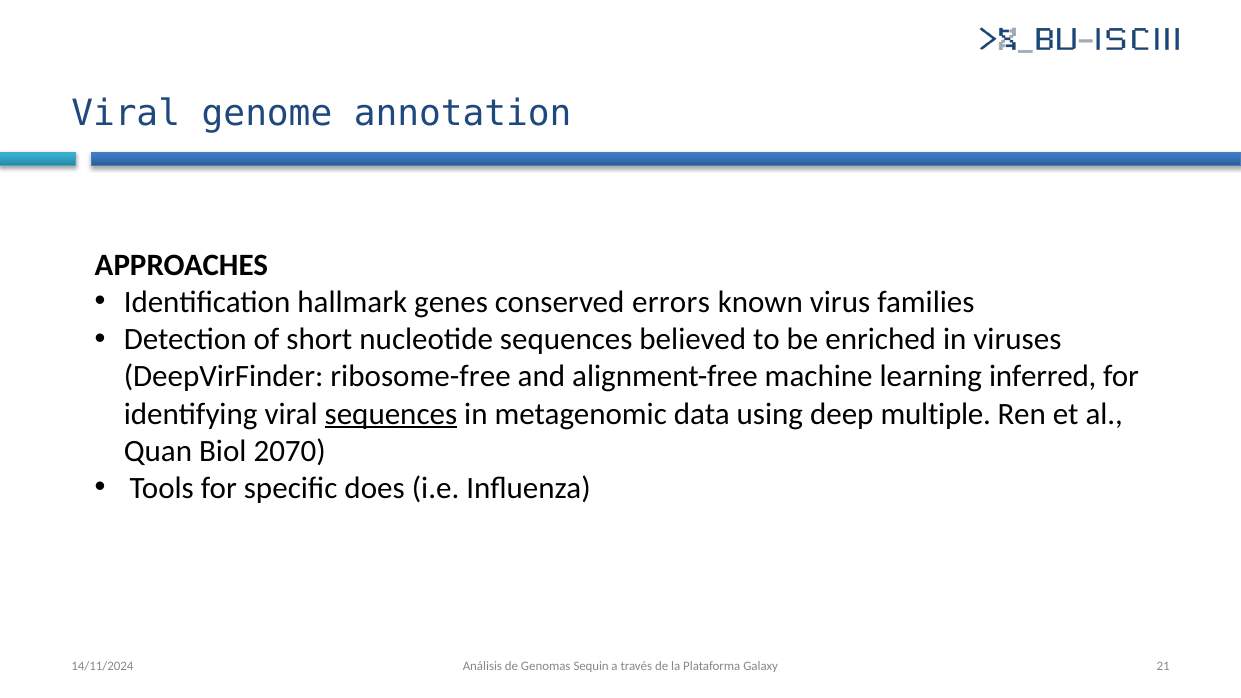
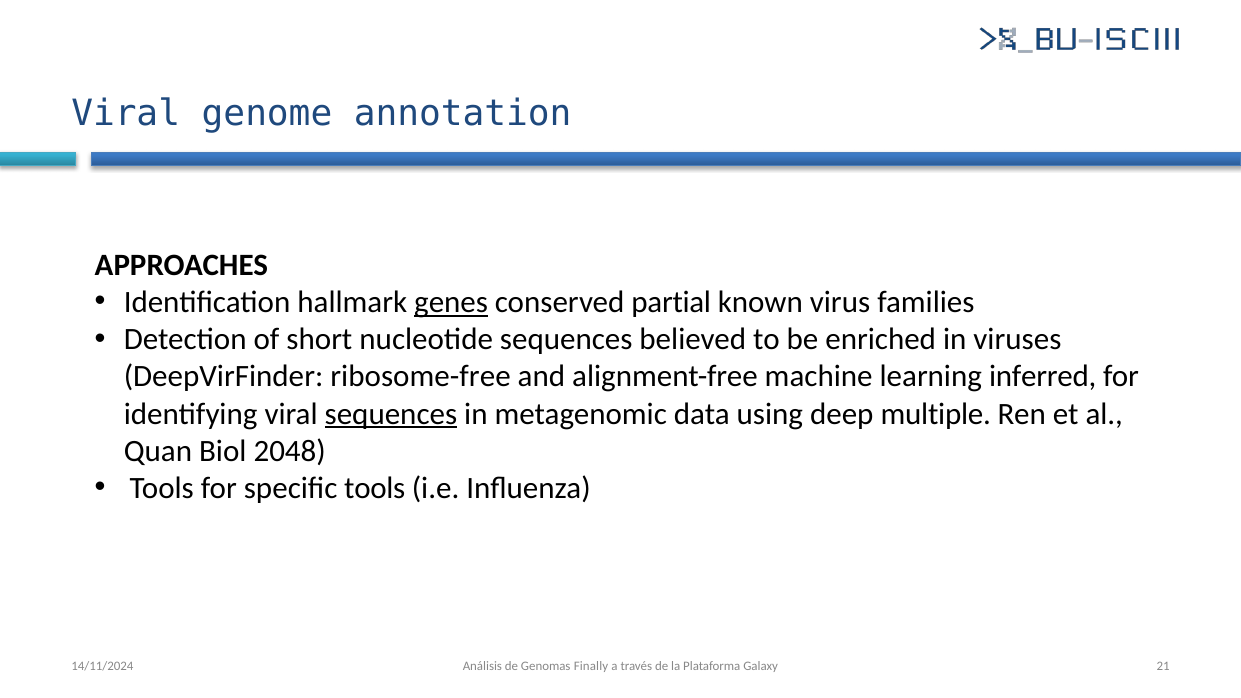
genes underline: none -> present (451, 302)
errors: errors -> partial (671, 302)
2070: 2070 -> 2048 (290, 451)
specific does: does -> tools (375, 488)
Sequin: Sequin -> Finally (591, 666)
